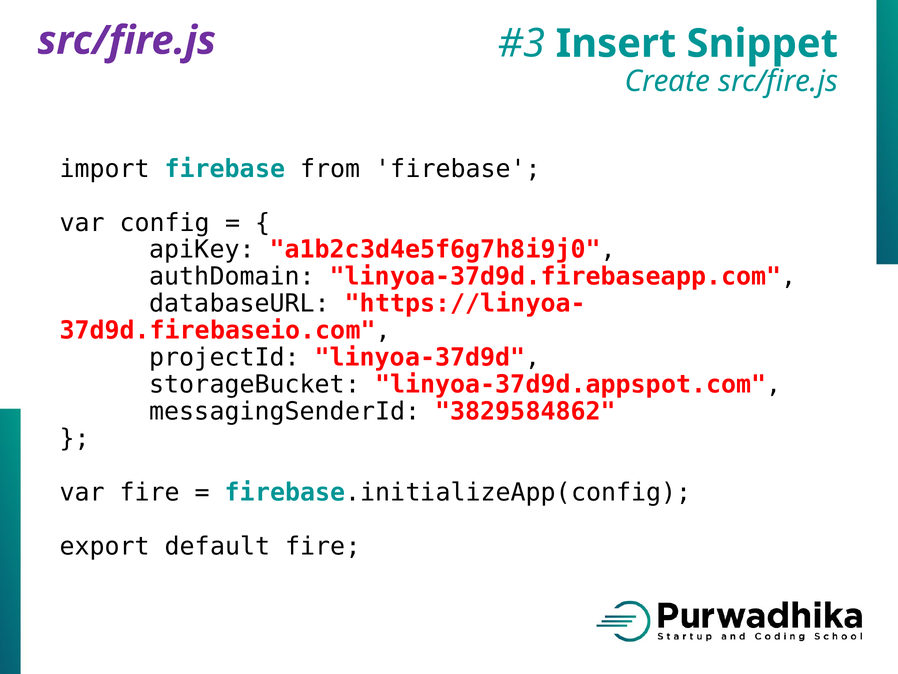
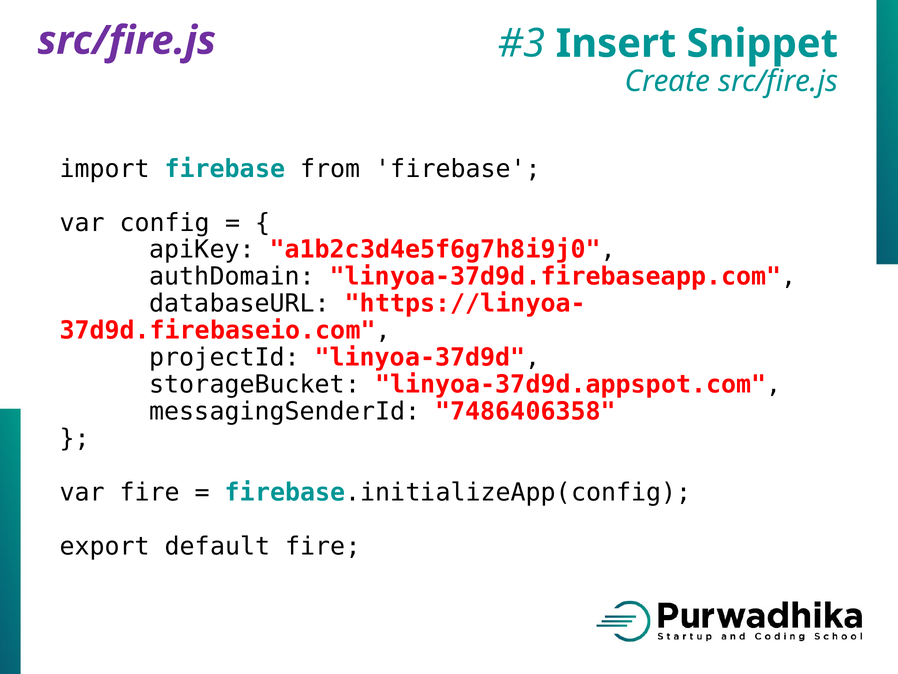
3829584862: 3829584862 -> 7486406358 (525, 411)
